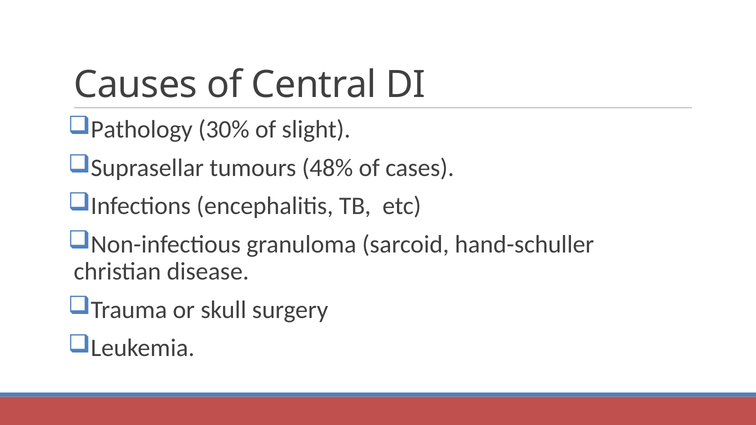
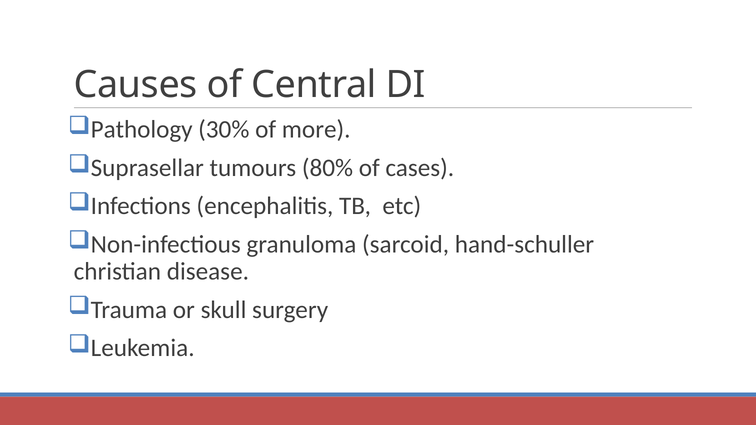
slight: slight -> more (316, 130)
48%: 48% -> 80% (327, 168)
